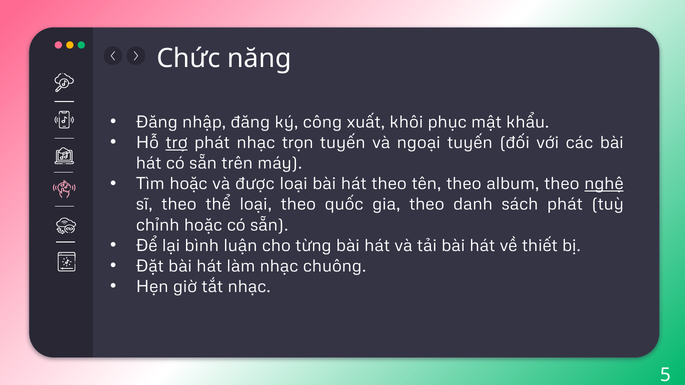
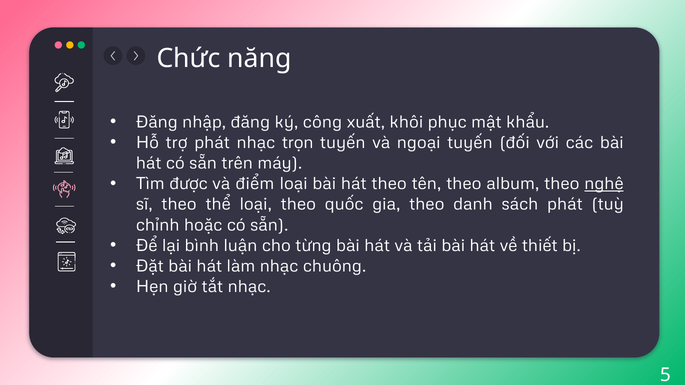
trợ underline: present -> none (177, 143)
Tìm hoặc: hoặc -> được (189, 184)
được: được -> điểm (255, 184)
